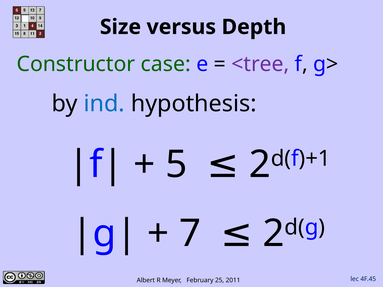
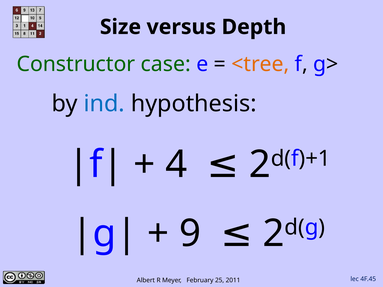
<tree colour: purple -> orange (260, 64)
5: 5 -> 4 (176, 165)
7: 7 -> 9 (190, 234)
